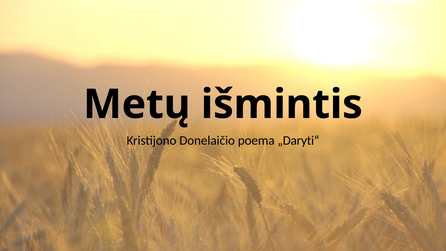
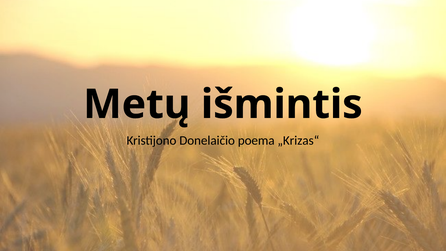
„Daryti“: „Daryti“ -> „Krizas“ (298, 140)
